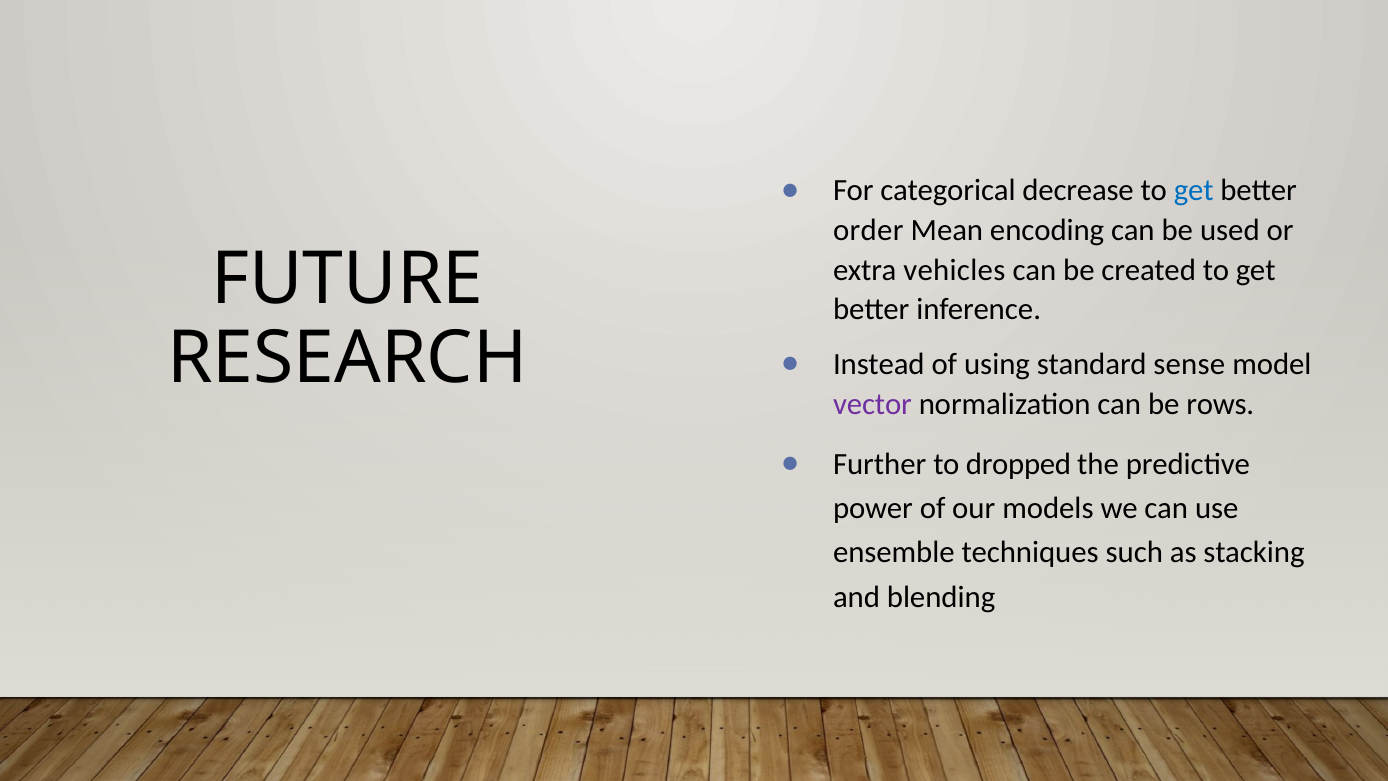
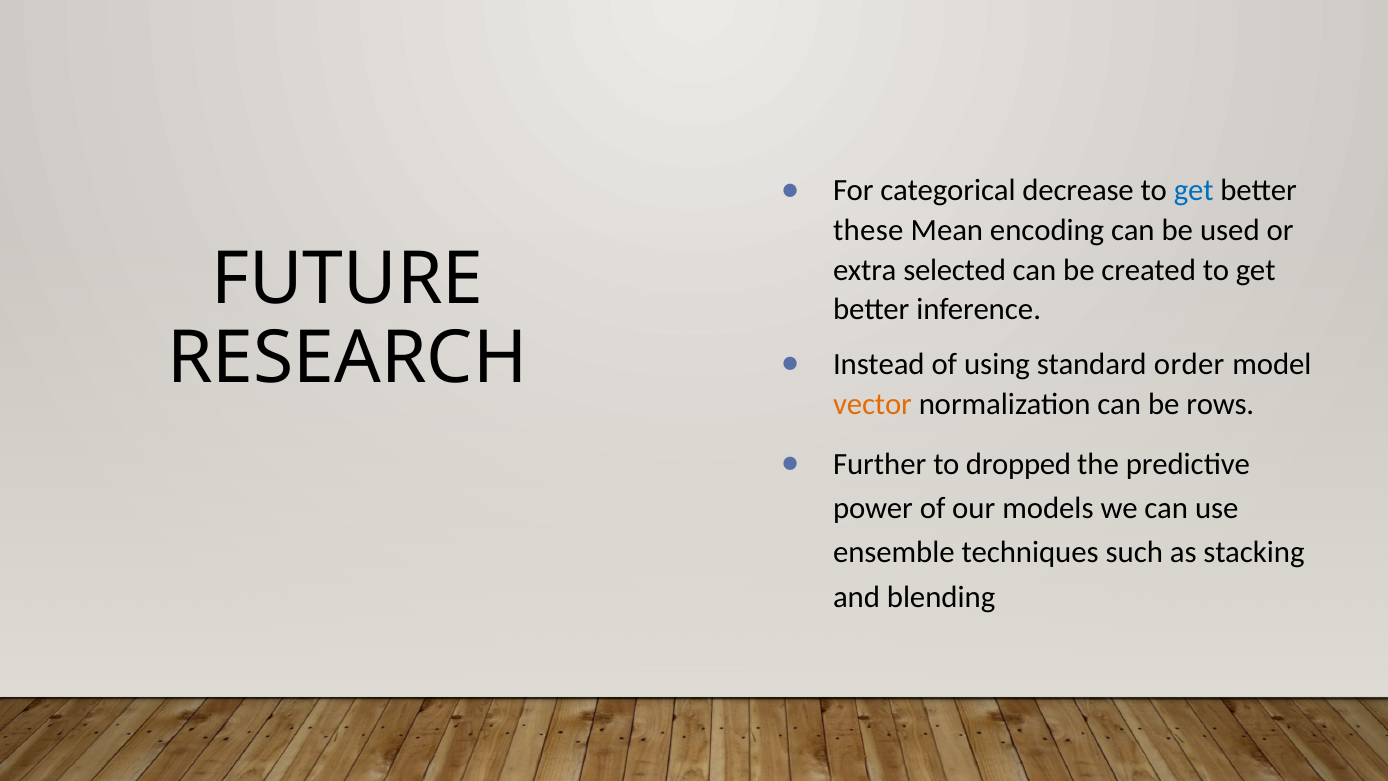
order: order -> these (868, 230)
vehicles: vehicles -> selected (955, 270)
sense: sense -> order (1189, 364)
vector colour: purple -> orange (872, 404)
